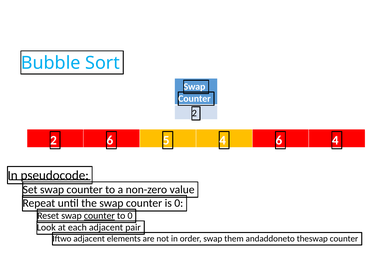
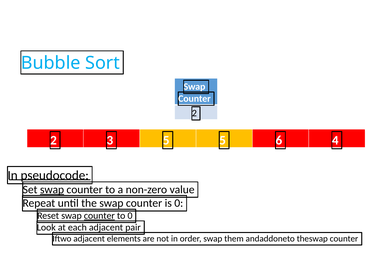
2 6: 6 -> 3 (110, 140)
5 4: 4 -> 5 (223, 140)
swap underline: none -> present (52, 190)
